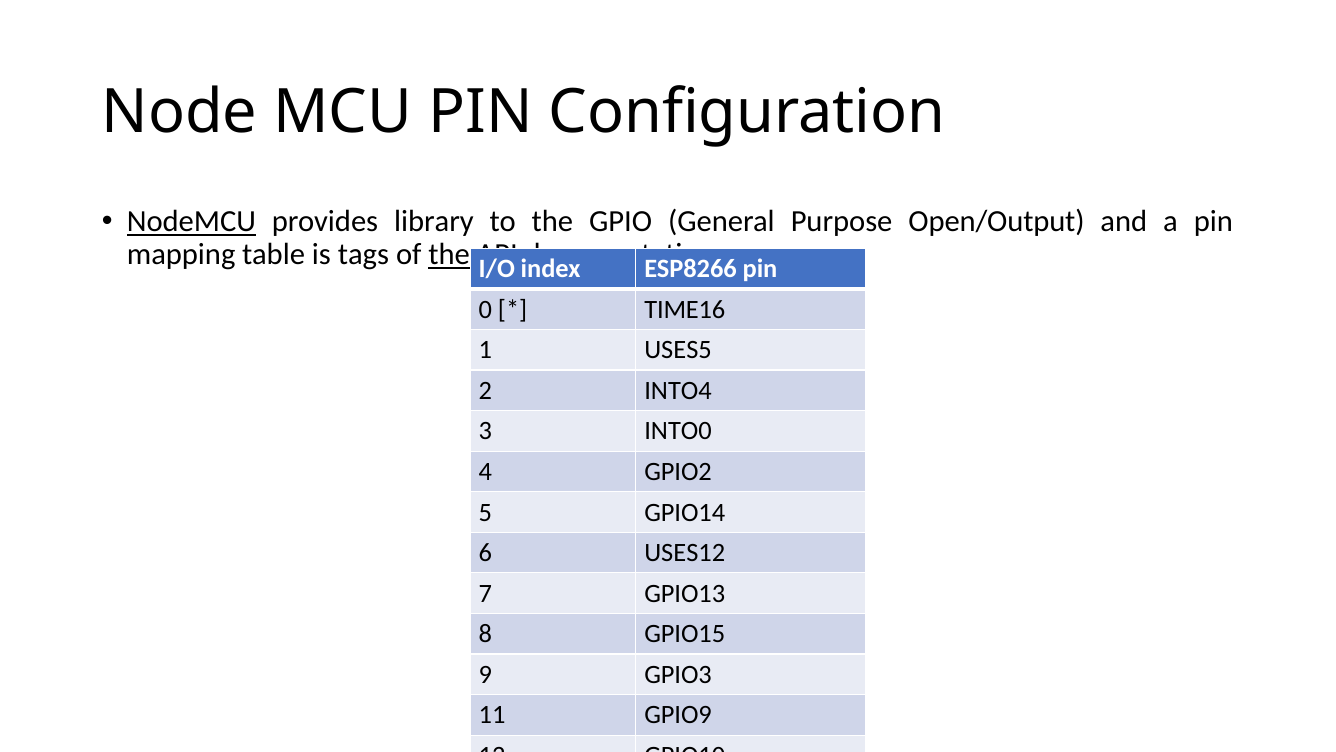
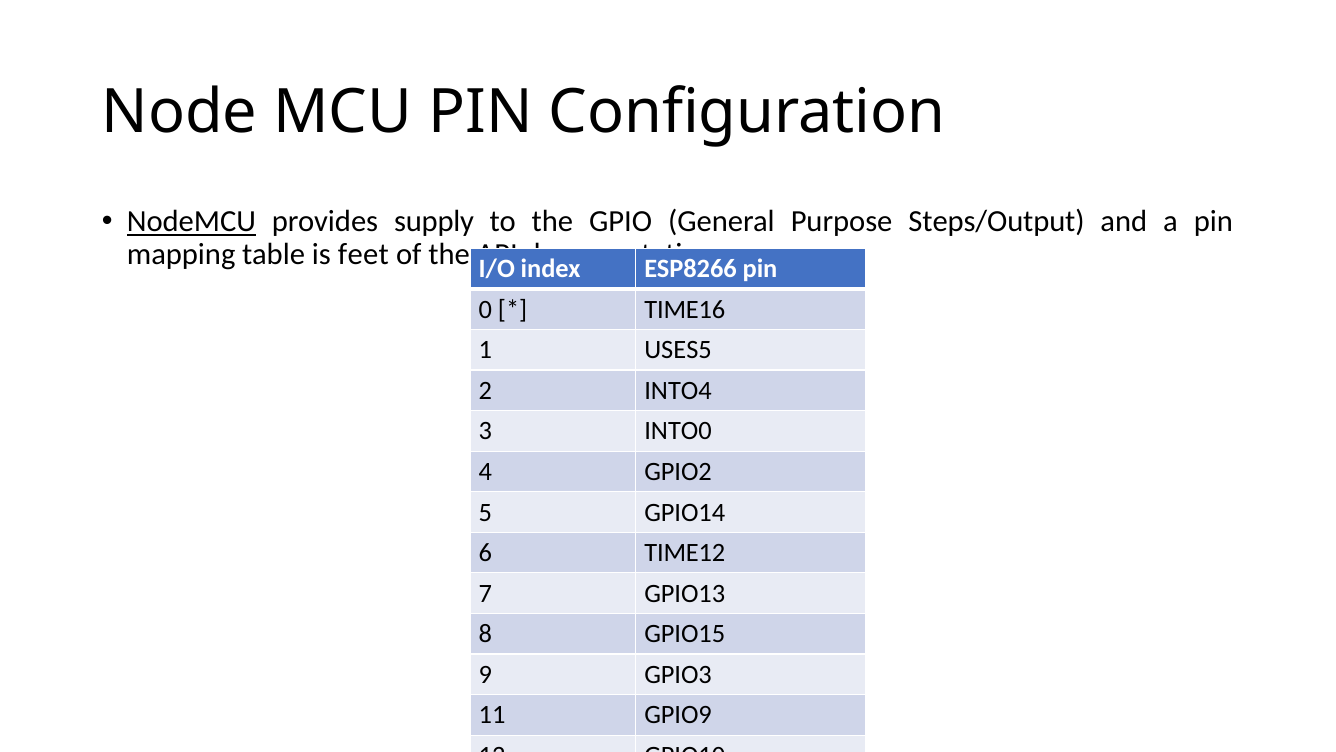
library: library -> supply (434, 221)
Open/Output: Open/Output -> Steps/Output (997, 221)
tags: tags -> feet (363, 254)
the underline: present -> none (449, 254)
USES12: USES12 -> TIME12 (685, 553)
